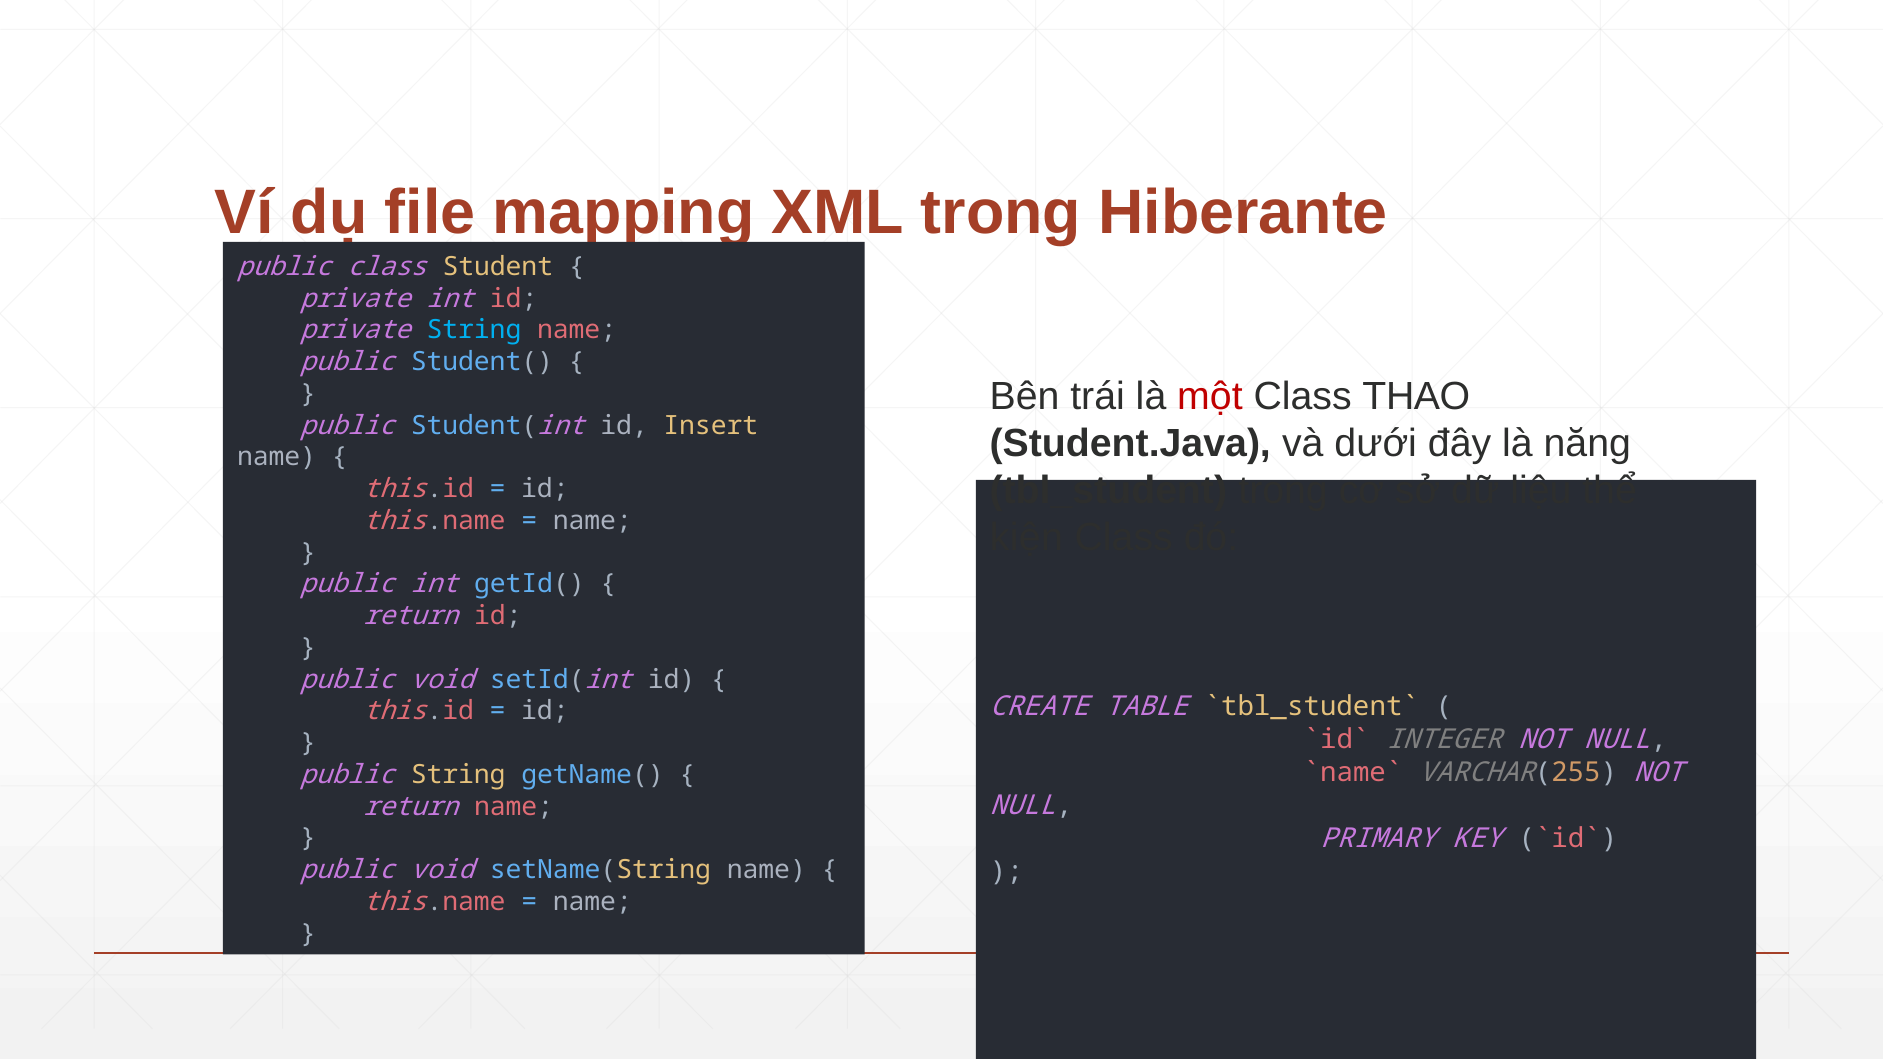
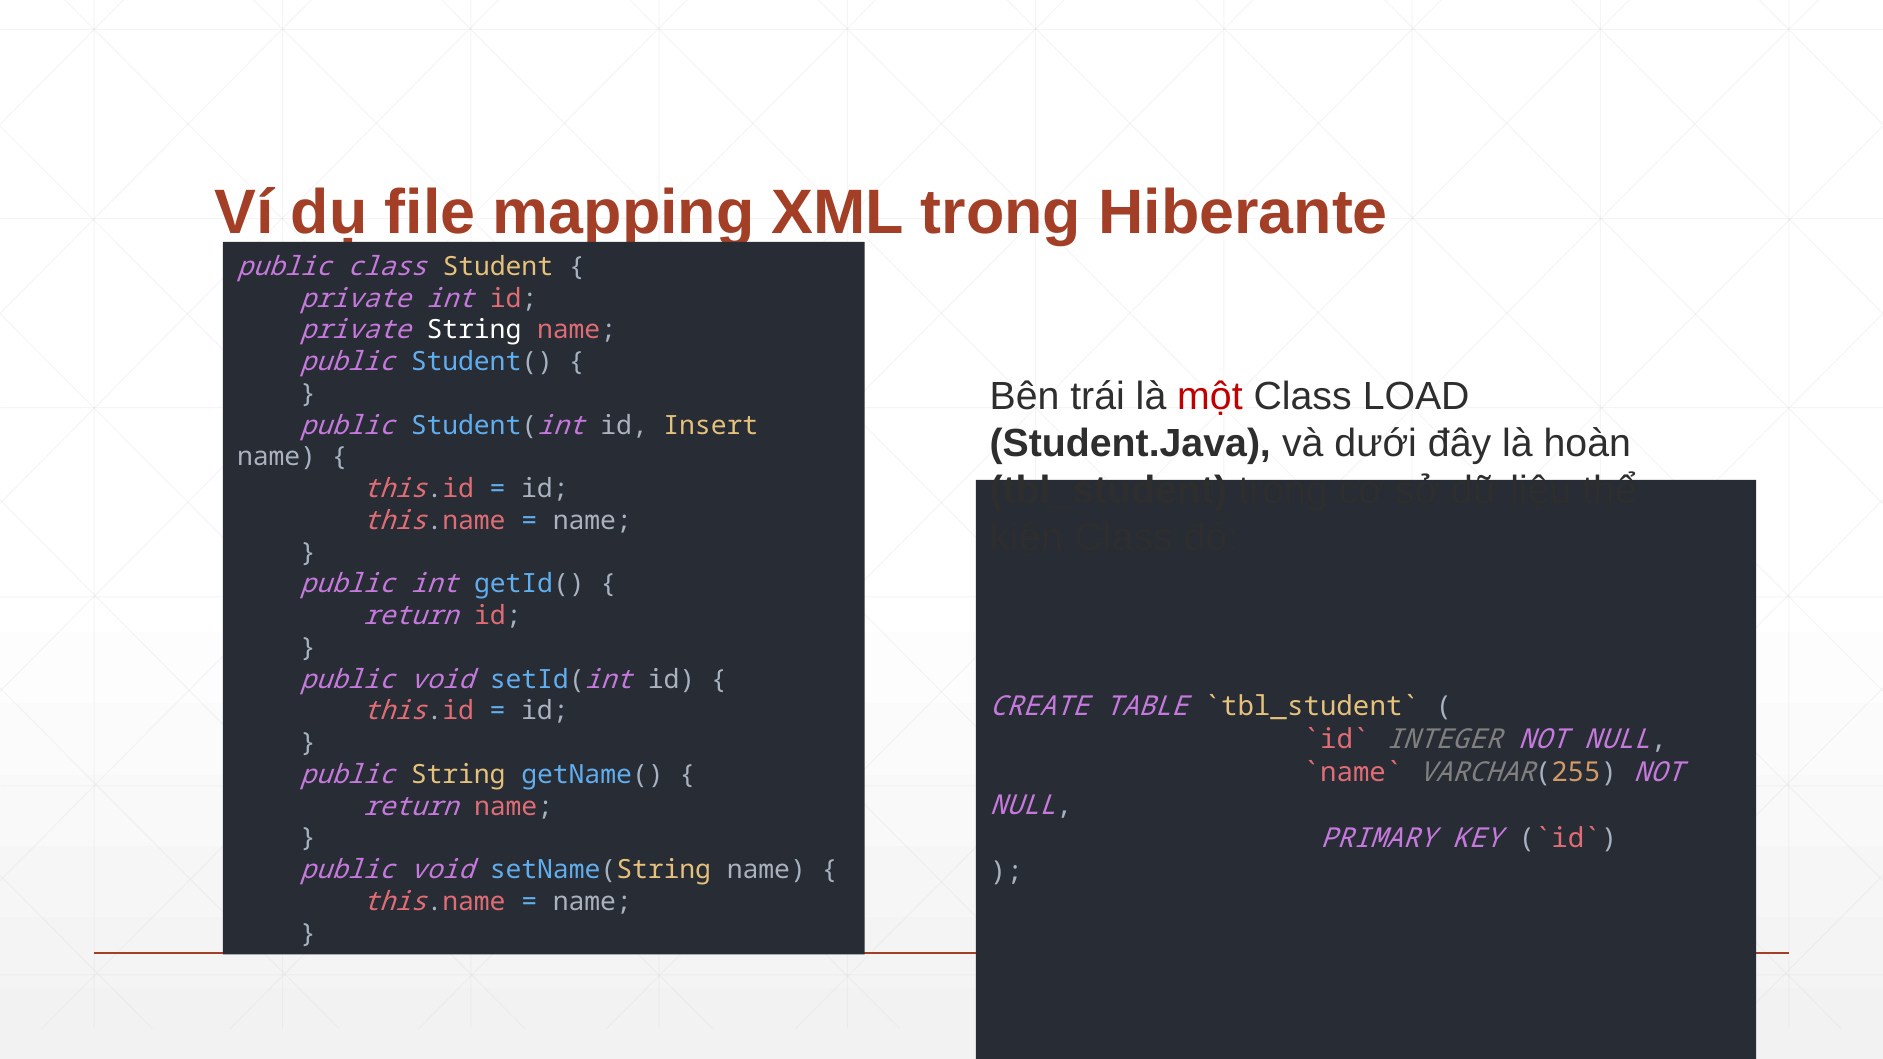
String colour: light blue -> white (474, 330)
THAO: THAO -> LOAD (1416, 396)
năng: năng -> hoàn (1587, 443)
